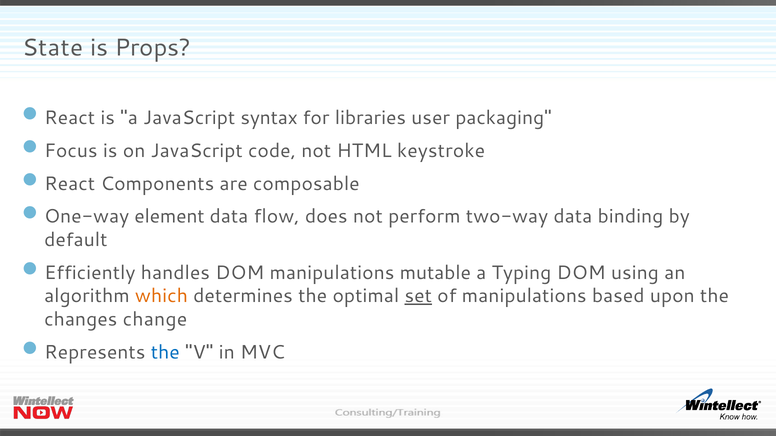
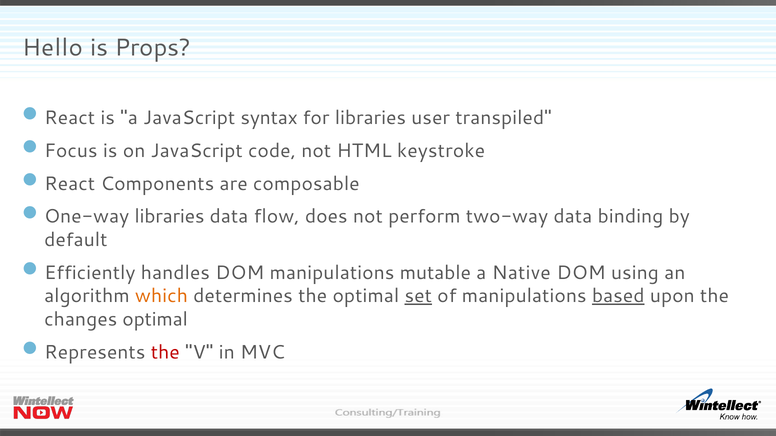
State: State -> Hello (53, 48)
packaging: packaging -> transpiled (503, 118)
One-way element: element -> libraries (169, 217)
Typing: Typing -> Native (521, 273)
based underline: none -> present (618, 296)
changes change: change -> optimal (155, 320)
the colour: blue -> red (165, 353)
